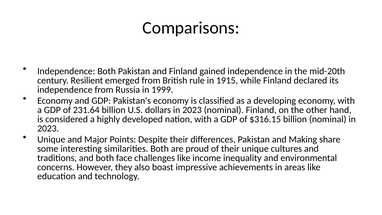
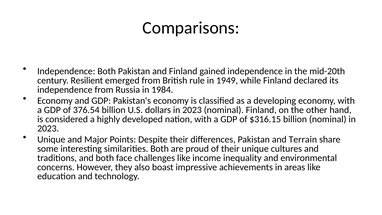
1915: 1915 -> 1949 (227, 80)
1999: 1999 -> 1984 (162, 90)
231.64: 231.64 -> 376.54 (86, 110)
Making: Making -> Terrain (303, 139)
